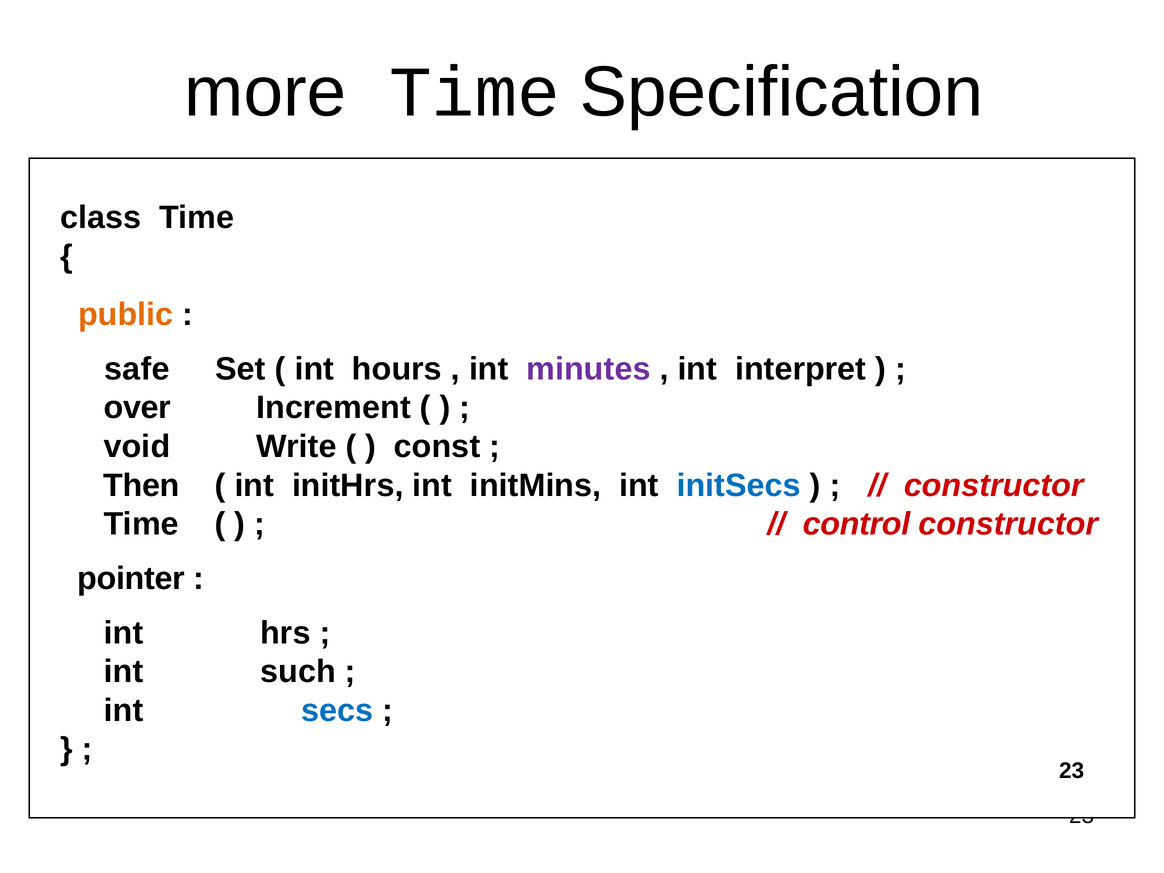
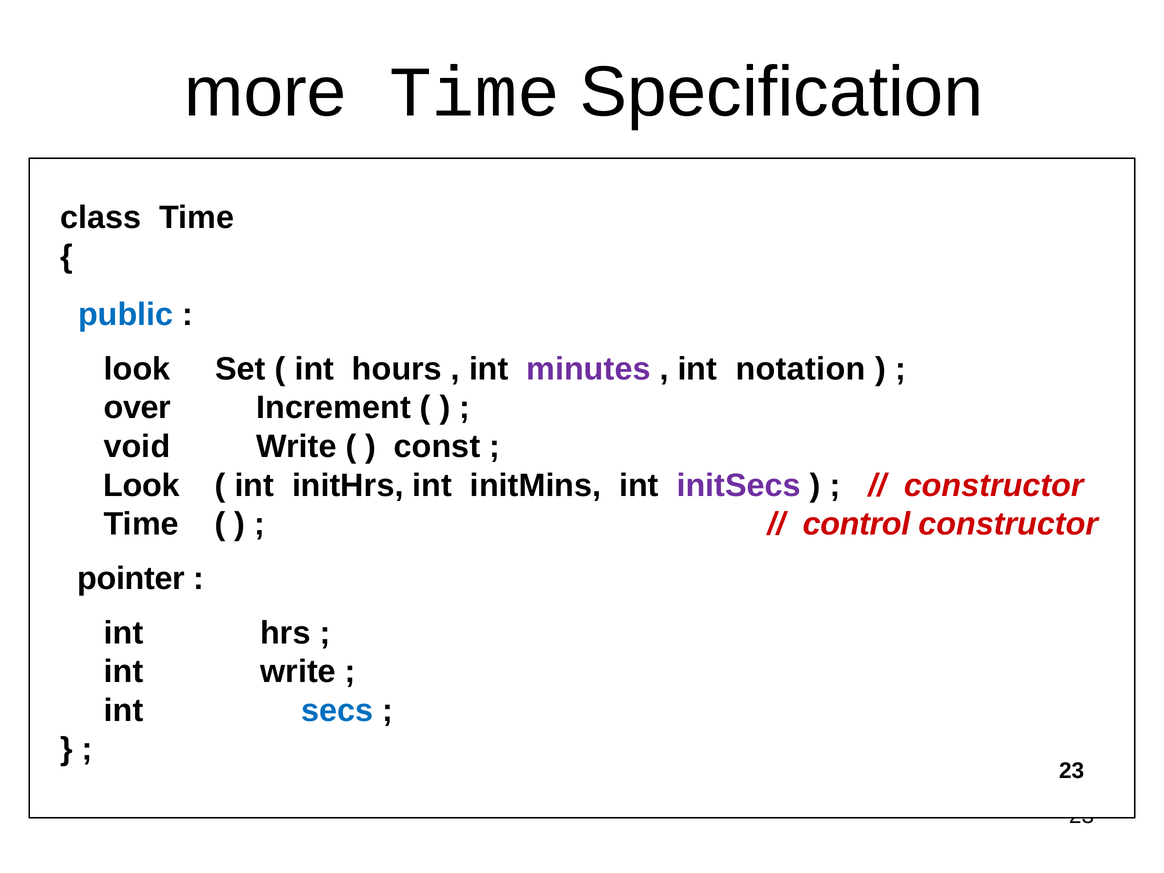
public colour: orange -> blue (126, 315)
safe: safe -> look (137, 369)
interpret: interpret -> notation (800, 369)
Then: Then -> Look (141, 485)
initSecs colour: blue -> purple (739, 485)
int such: such -> write (298, 672)
